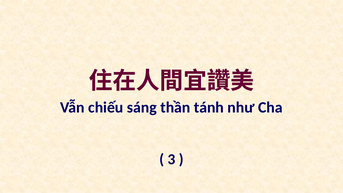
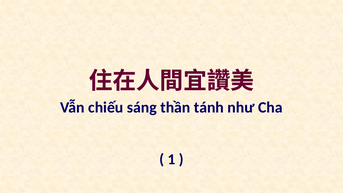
3: 3 -> 1 (171, 159)
